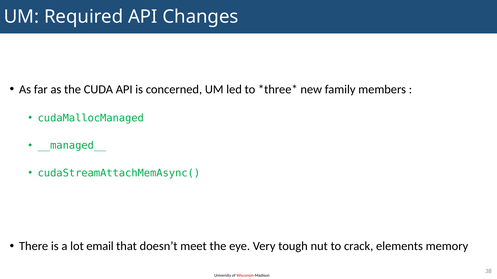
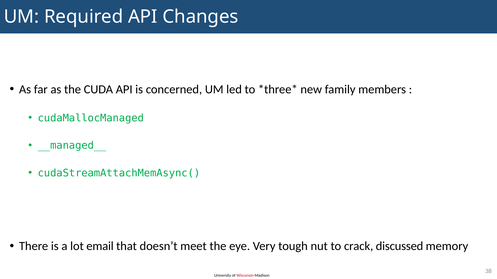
elements: elements -> discussed (400, 247)
